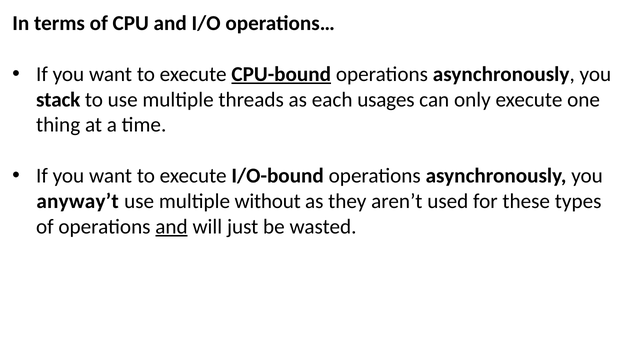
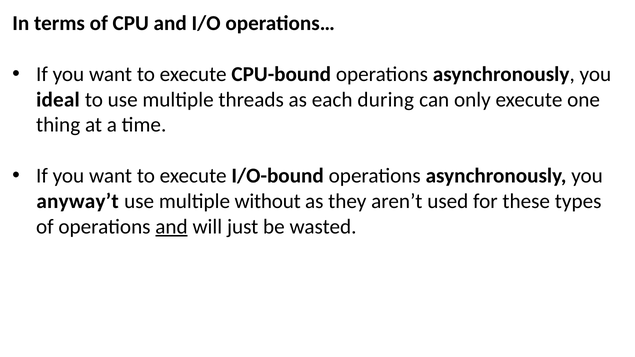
CPU-bound underline: present -> none (281, 74)
stack: stack -> ideal (58, 100)
usages: usages -> during (386, 100)
